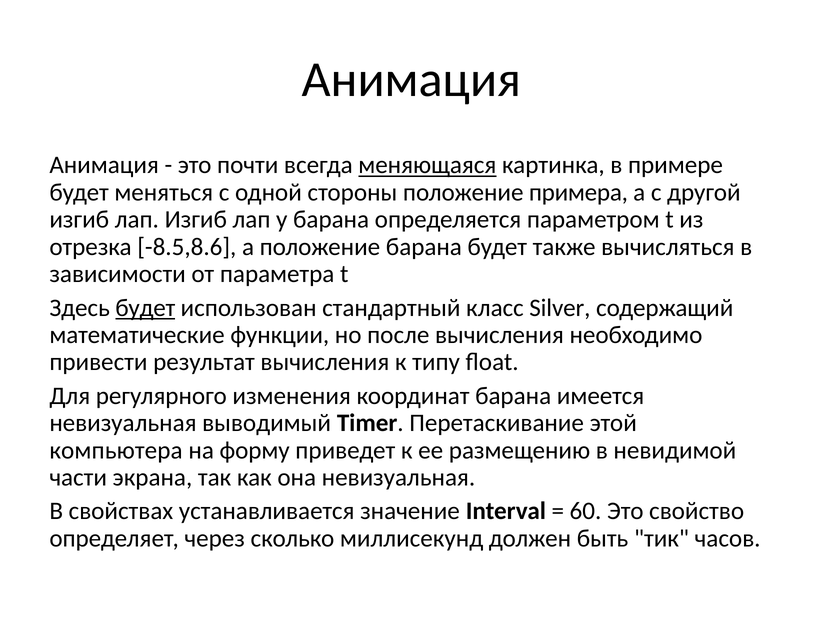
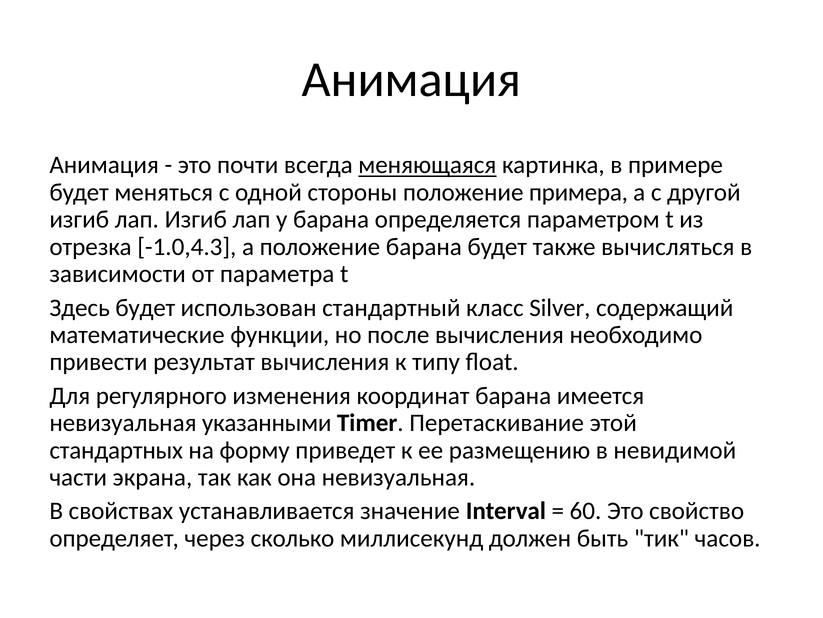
-8.5,8.6: -8.5,8.6 -> -1.0,4.3 (187, 246)
будет underline: present -> none (145, 307)
выводимый: выводимый -> указанными (267, 423)
компьютера: компьютера -> стандартных (116, 450)
